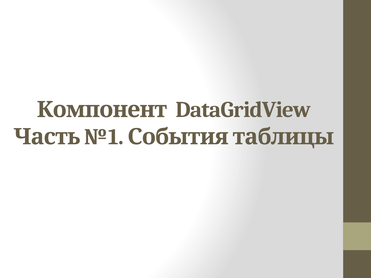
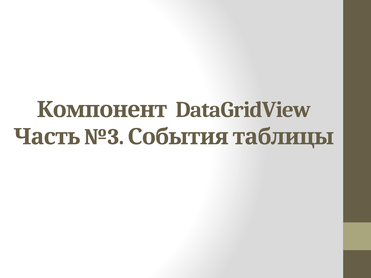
№1: №1 -> №3 (104, 137)
